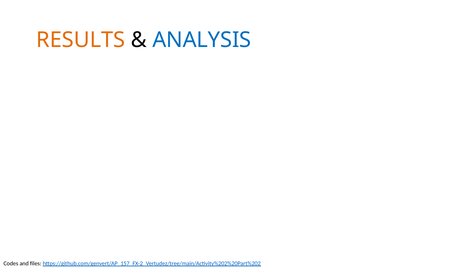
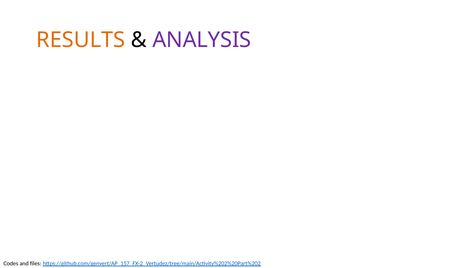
ANALYSIS colour: blue -> purple (202, 40)
